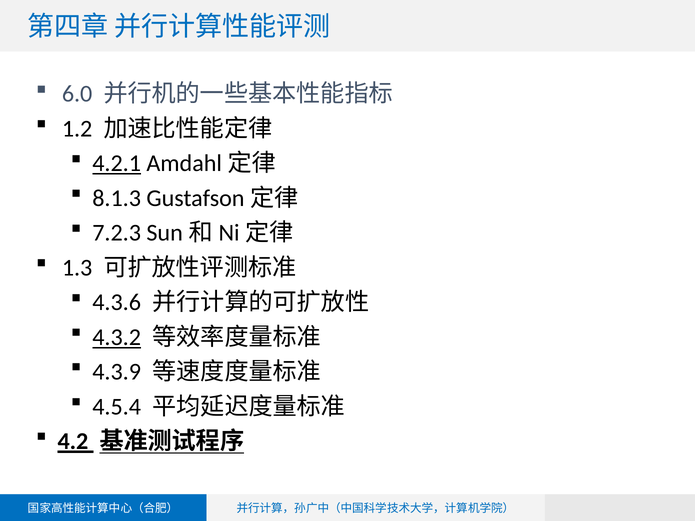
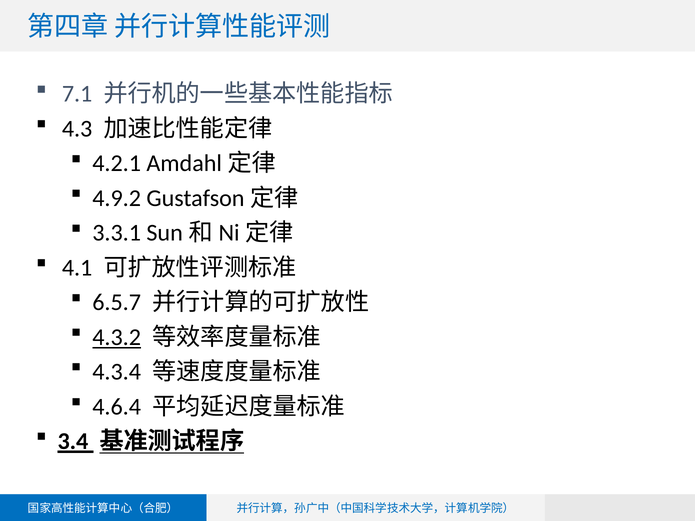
6.0: 6.0 -> 7.1 (77, 94)
1.2: 1.2 -> 4.3 (77, 129)
4.2.1 underline: present -> none (117, 164)
8.1.3: 8.1.3 -> 4.9.2 (117, 198)
7.2.3: 7.2.3 -> 3.3.1 (117, 233)
1.3: 1.3 -> 4.1 (77, 268)
4.3.6: 4.3.6 -> 6.5.7 (117, 303)
4.3.9: 4.3.9 -> 4.3.4 (117, 372)
4.5.4: 4.5.4 -> 4.6.4 (117, 407)
4.2: 4.2 -> 3.4 (73, 442)
